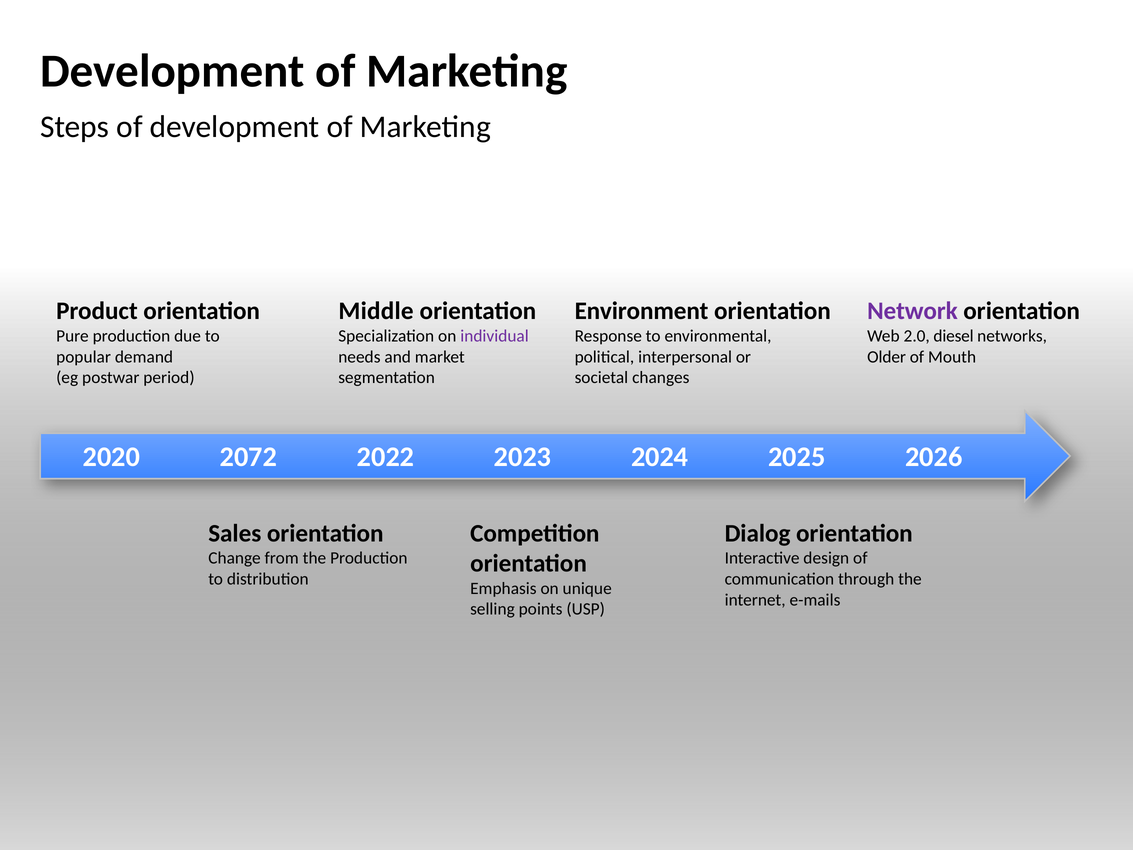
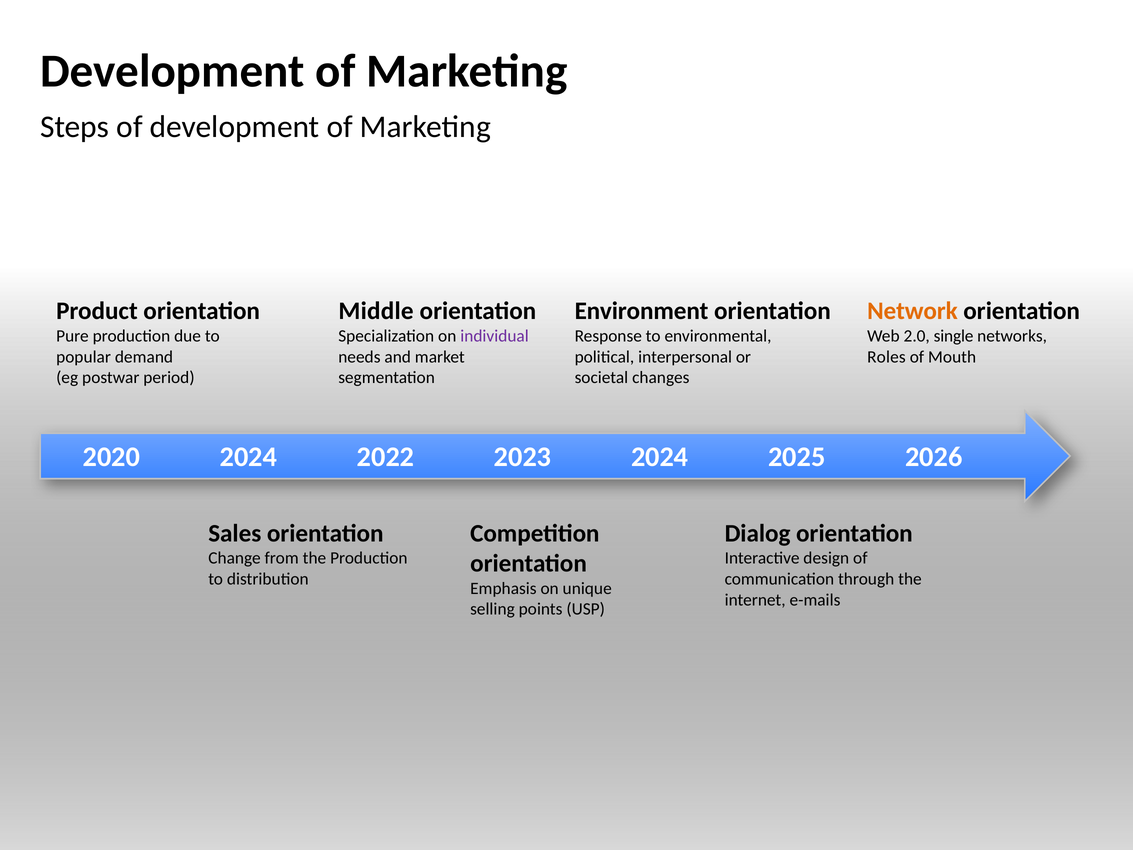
Network colour: purple -> orange (912, 311)
diesel: diesel -> single (954, 336)
Older: Older -> Roles (886, 357)
2020 2072: 2072 -> 2024 (248, 457)
